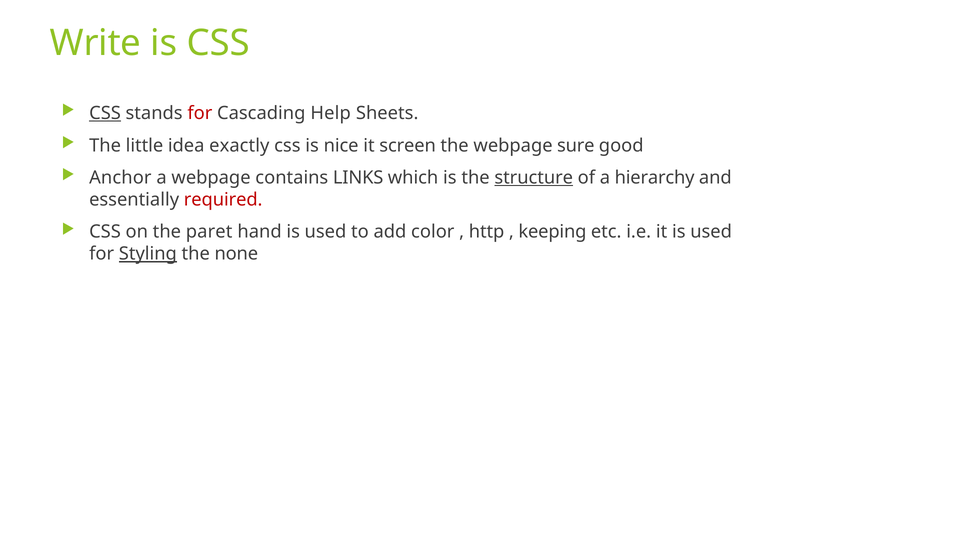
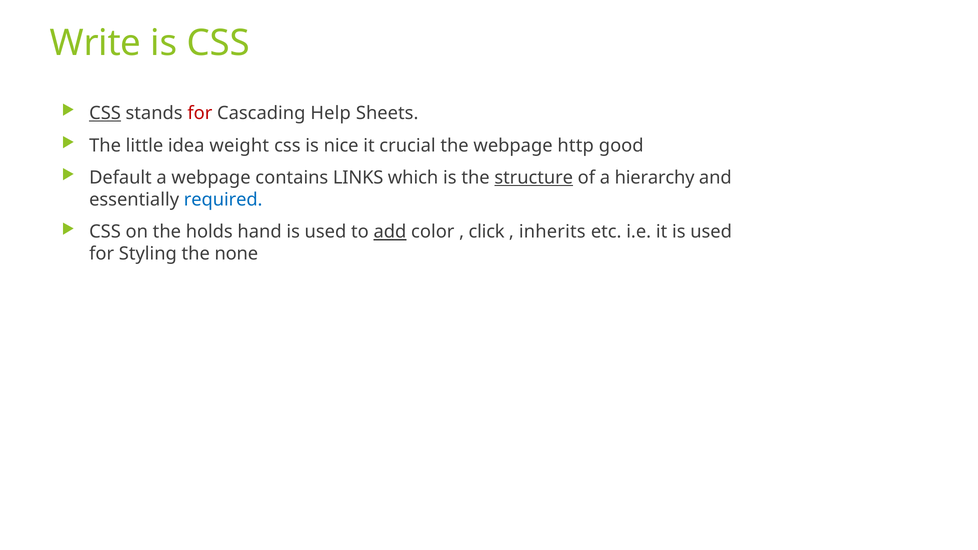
exactly: exactly -> weight (239, 146)
screen: screen -> crucial (408, 146)
sure: sure -> http (576, 146)
Anchor: Anchor -> Default (120, 178)
required colour: red -> blue (223, 200)
paret: paret -> holds (209, 232)
add underline: none -> present (390, 232)
http: http -> click (487, 232)
keeping: keeping -> inherits (552, 232)
Styling underline: present -> none (148, 254)
